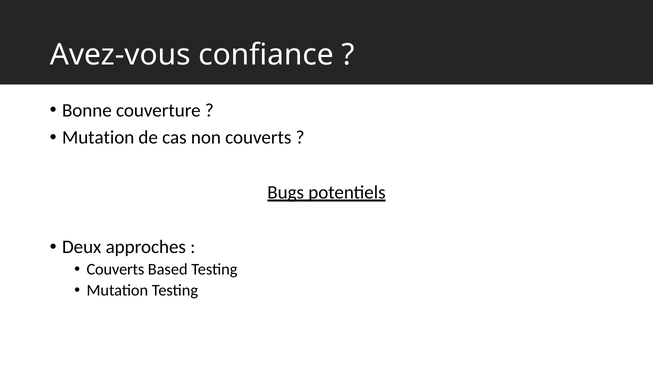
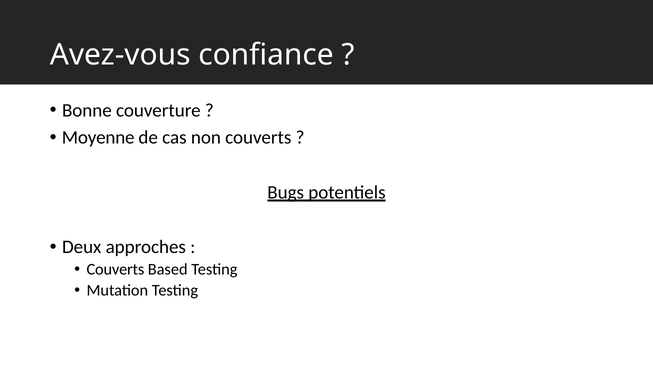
Mutation: Mutation -> Moyenne (98, 138)
